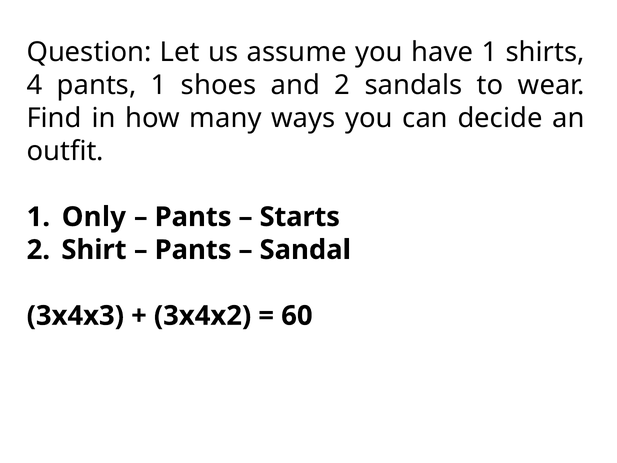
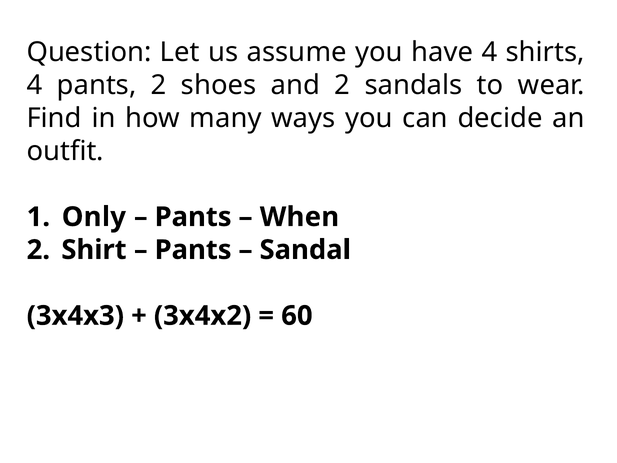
have 1: 1 -> 4 (489, 52)
pants 1: 1 -> 2 (159, 85)
Starts: Starts -> When (299, 217)
